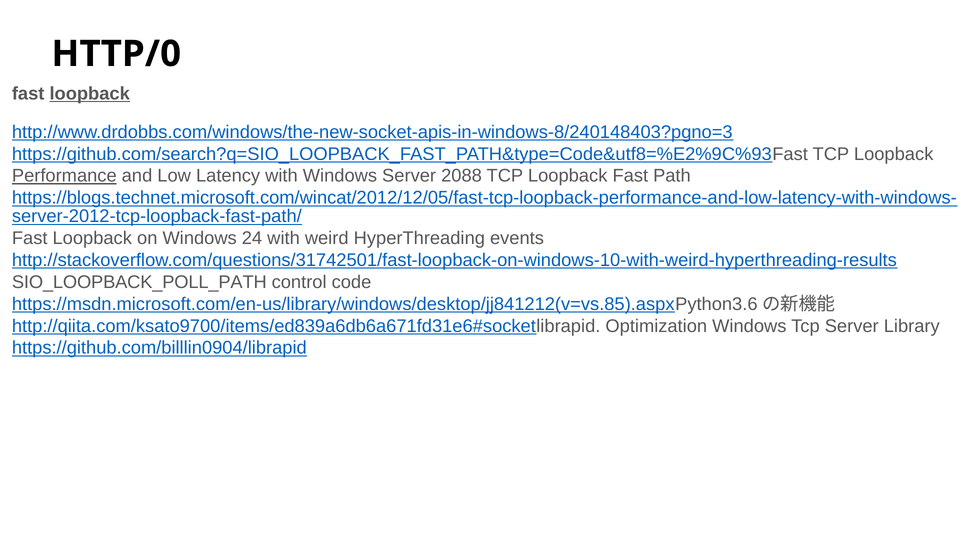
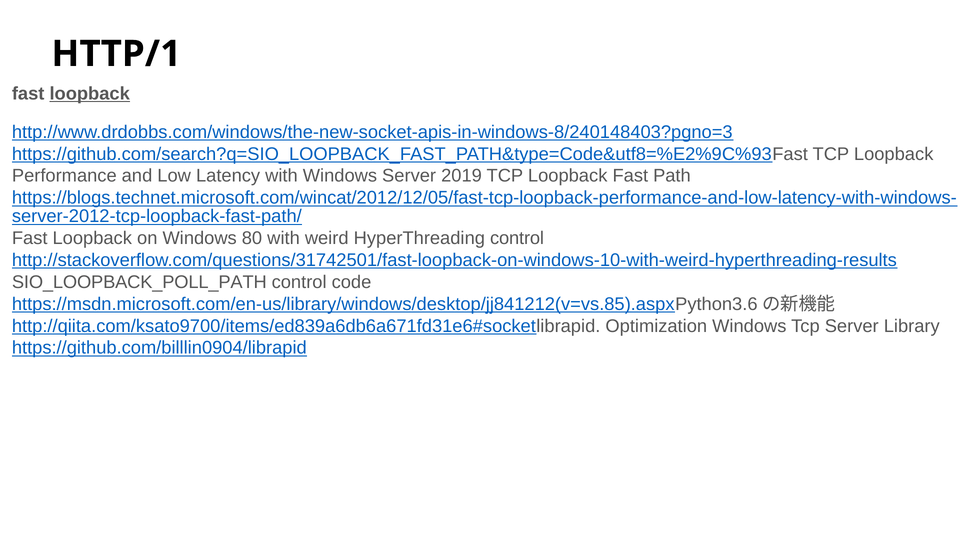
HTTP/0: HTTP/0 -> HTTP/1 (116, 54)
Performance underline: present -> none (64, 176)
2088: 2088 -> 2019 (462, 176)
24: 24 -> 80 (252, 238)
HyperThreading events: events -> control (517, 238)
